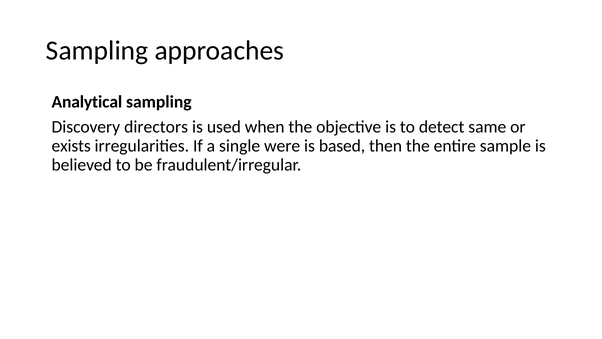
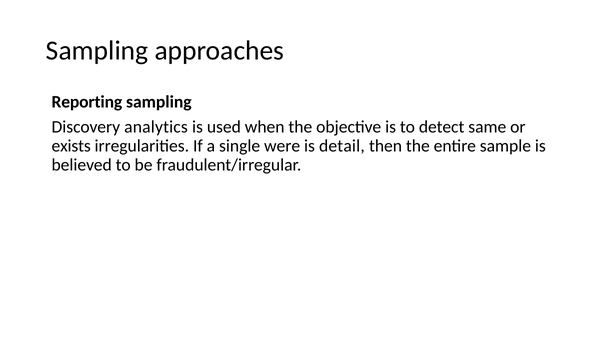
Analytical: Analytical -> Reporting (87, 102)
directors: directors -> analytics (156, 127)
based: based -> detail (342, 146)
